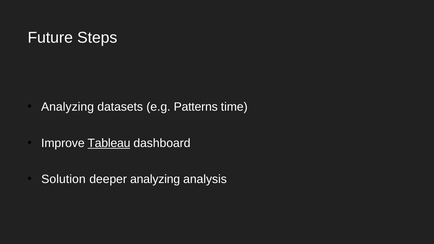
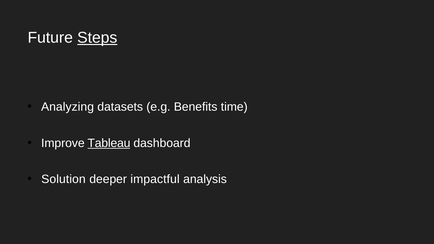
Steps underline: none -> present (97, 38)
Patterns: Patterns -> Benefits (196, 107)
deeper analyzing: analyzing -> impactful (155, 179)
